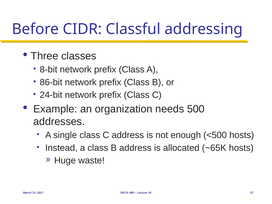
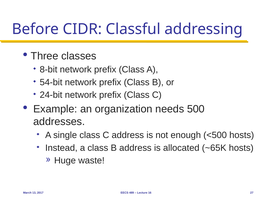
86-bit: 86-bit -> 54-bit (51, 82)
